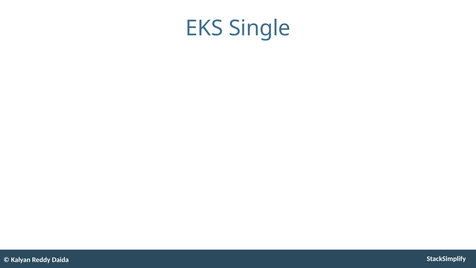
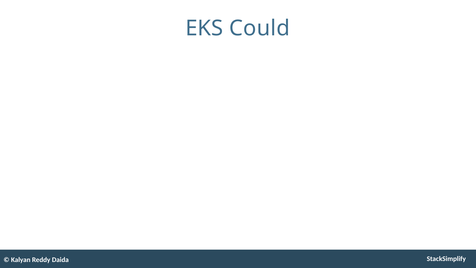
Single: Single -> Could (260, 28)
